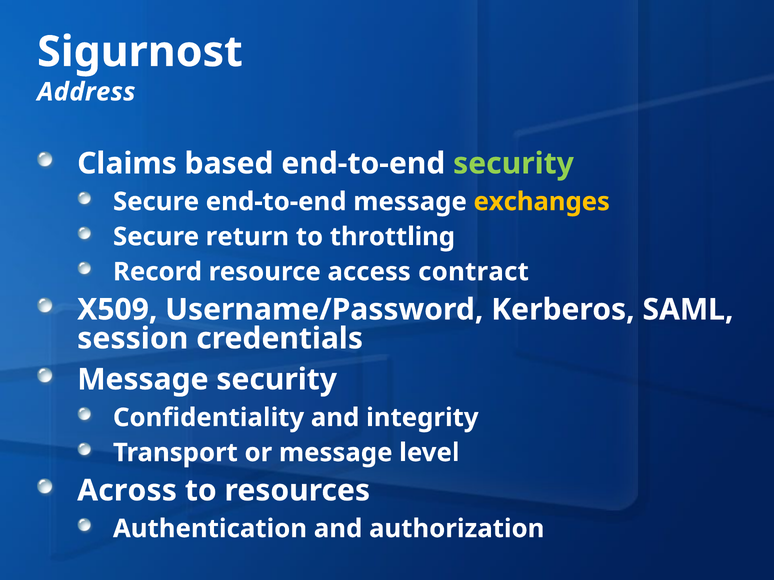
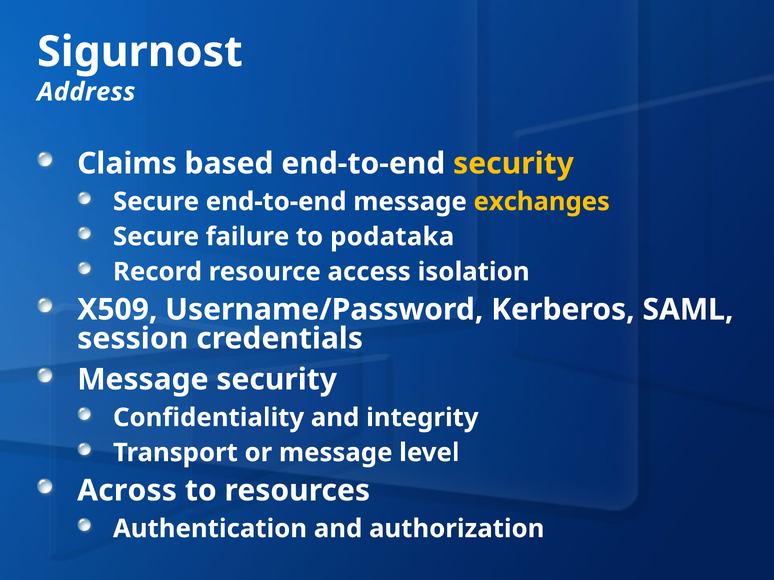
security colour: light green -> yellow (513, 164)
return: return -> failure (247, 237)
throttling: throttling -> podataka (392, 237)
contract: contract -> isolation (474, 272)
